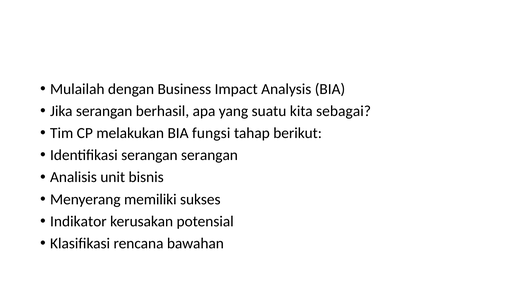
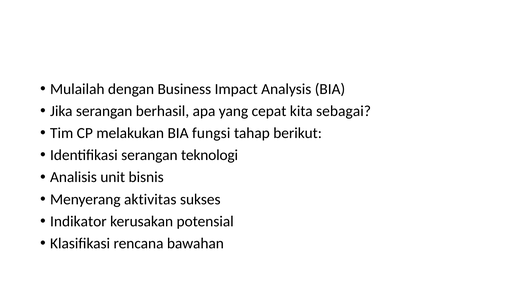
suatu: suatu -> cepat (269, 111)
serangan serangan: serangan -> teknologi (210, 155)
memiliki: memiliki -> aktivitas (150, 200)
